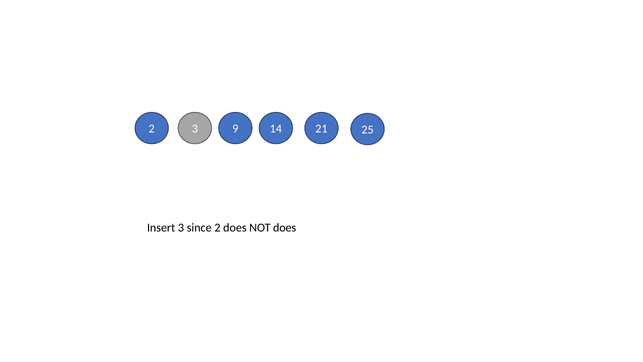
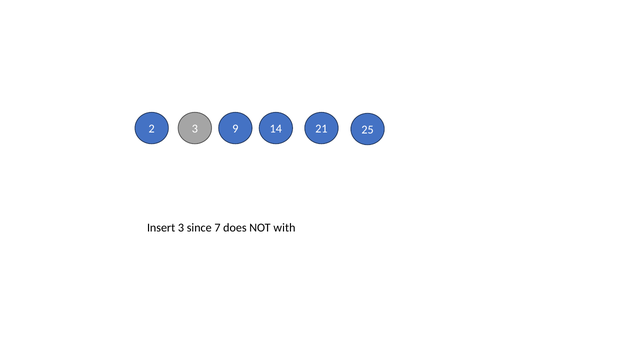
since 2: 2 -> 7 (217, 227)
NOT does: does -> with (284, 227)
